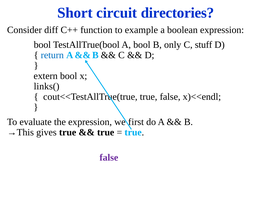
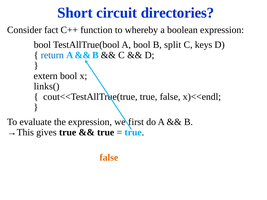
diff: diff -> fact (51, 30)
example: example -> whereby (141, 30)
only: only -> split (173, 45)
stuff: stuff -> keys (204, 45)
false colour: purple -> orange (109, 158)
